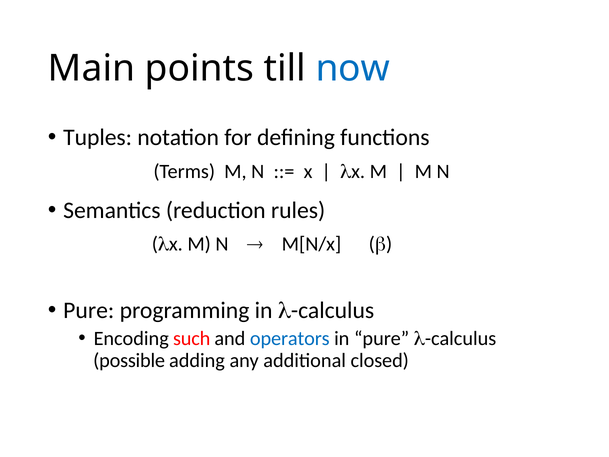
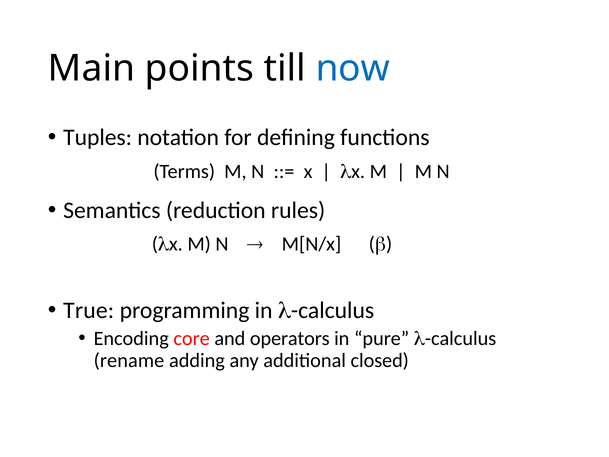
Pure: Pure -> True (89, 310)
such: such -> core (192, 338)
operators colour: blue -> black (290, 338)
possible: possible -> rename (129, 360)
